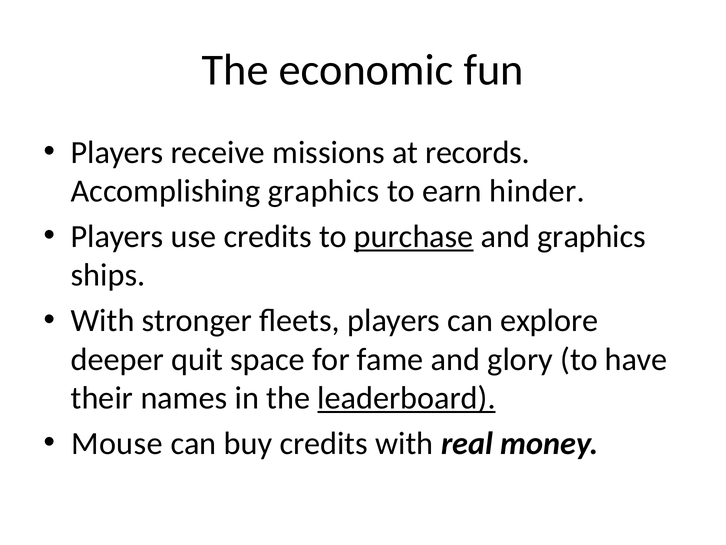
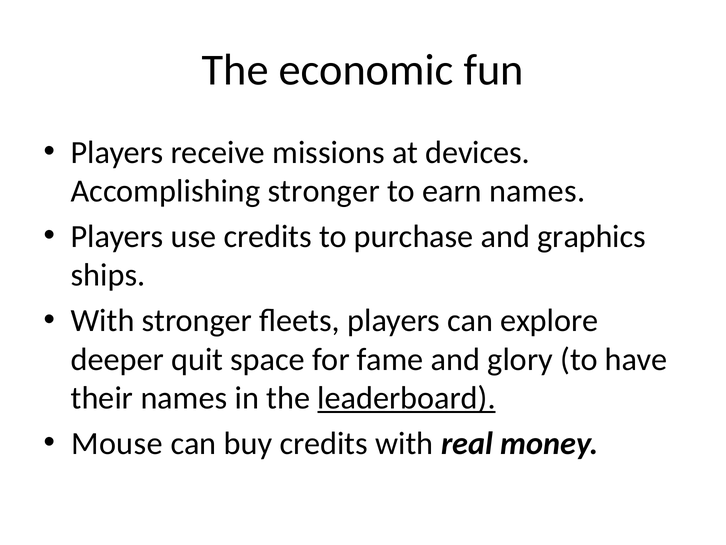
records: records -> devices (478, 152)
Accomplishing graphics: graphics -> stronger (324, 191)
earn hinder: hinder -> names (537, 191)
purchase underline: present -> none (414, 236)
